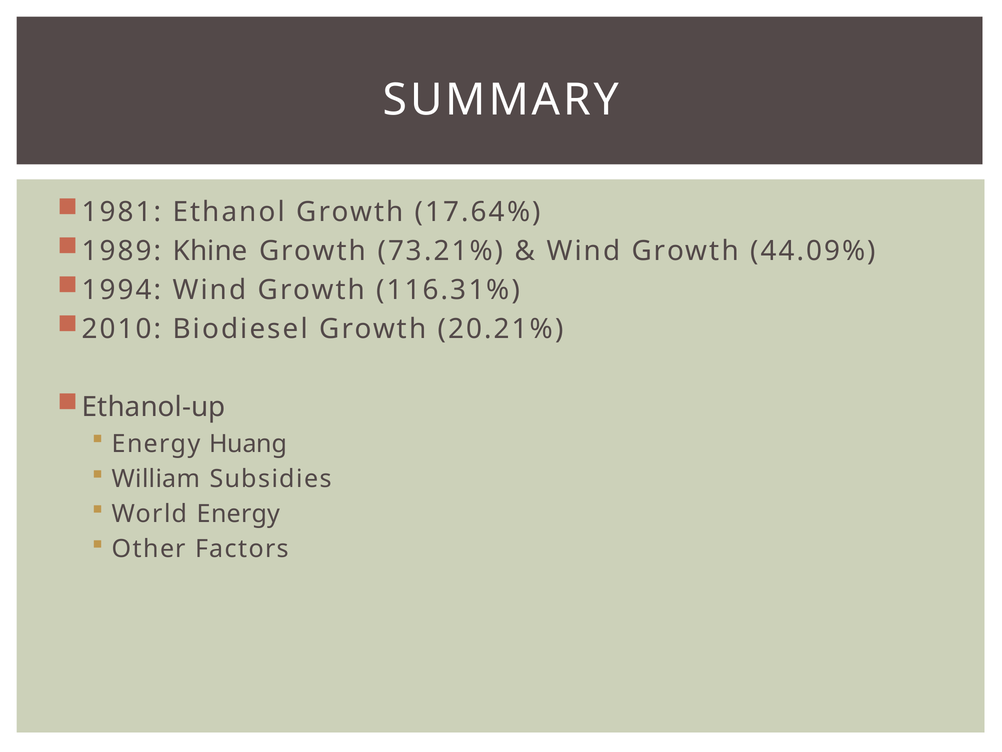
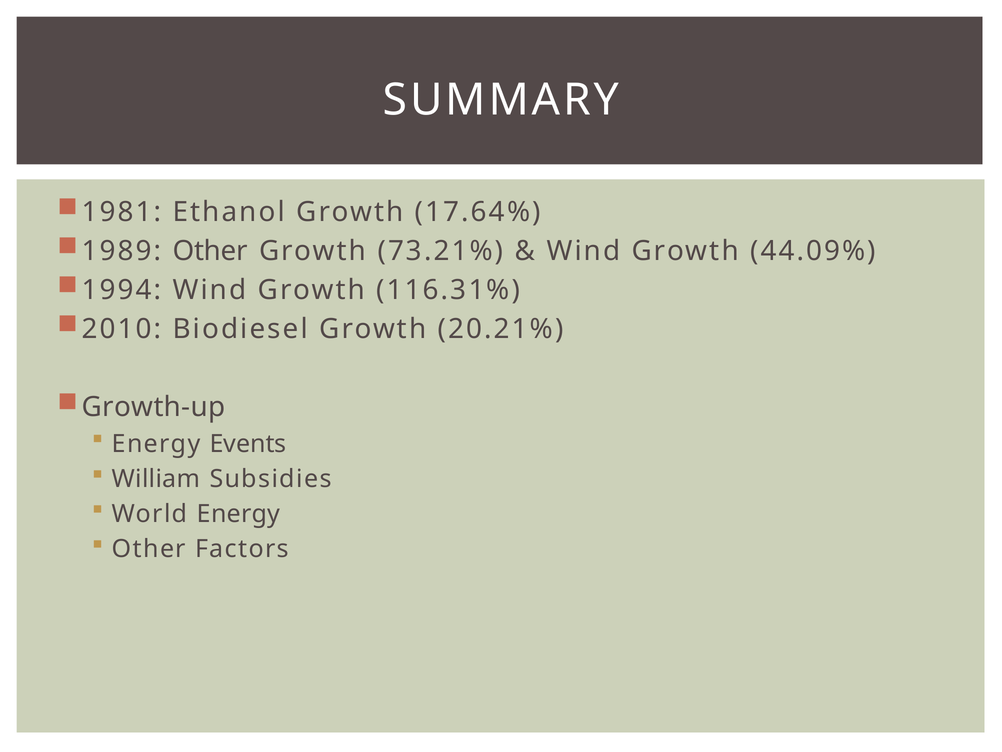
1989 Khine: Khine -> Other (210, 251)
Ethanol-up: Ethanol-up -> Growth-up (154, 407)
Huang: Huang -> Events (248, 443)
